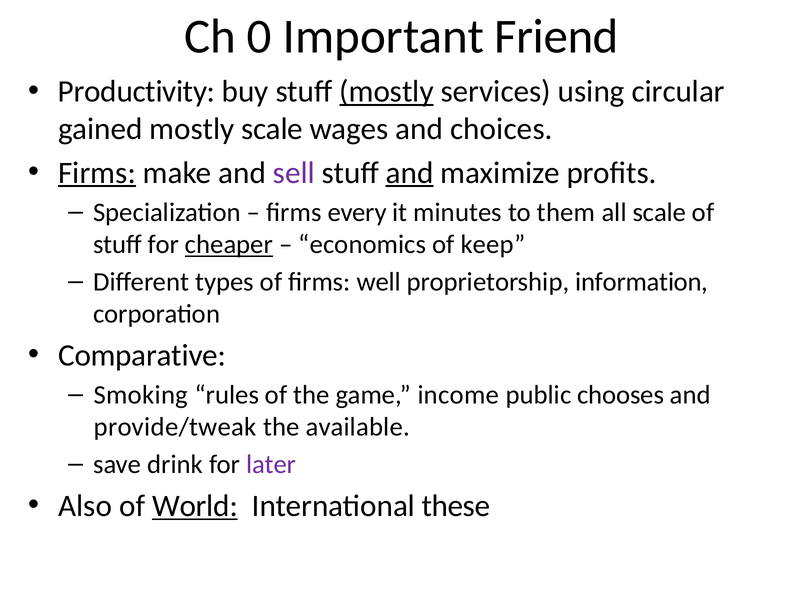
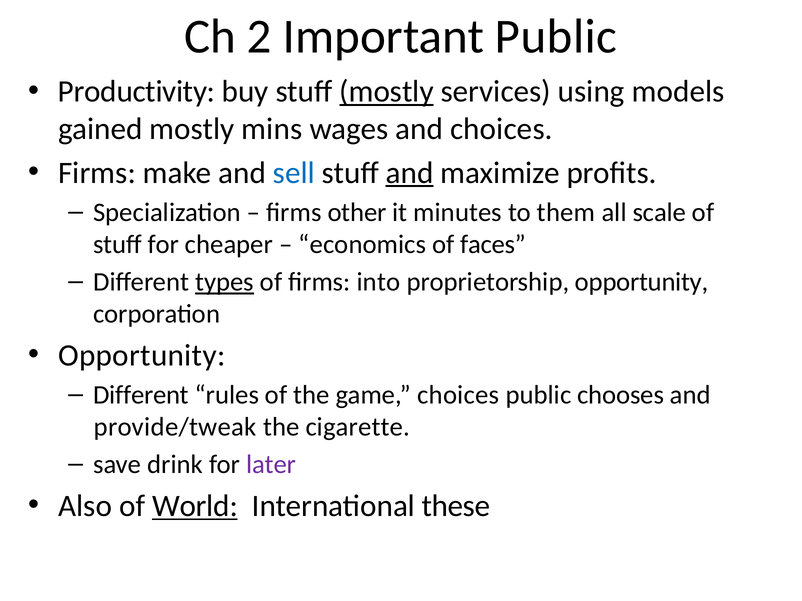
0: 0 -> 2 (259, 37)
Important Friend: Friend -> Public (556, 37)
circular: circular -> models (678, 92)
mostly scale: scale -> mins (272, 129)
Firms underline: present -> none (97, 173)
sell colour: purple -> blue (294, 173)
every: every -> other (357, 213)
cheaper underline: present -> none (229, 245)
keep: keep -> faces (493, 245)
types underline: none -> present (224, 282)
well: well -> into (379, 282)
proprietorship information: information -> opportunity (642, 282)
Comparative: Comparative -> Opportunity (142, 356)
Smoking: Smoking -> Different (141, 395)
game income: income -> choices (458, 395)
available: available -> cigarette (358, 427)
